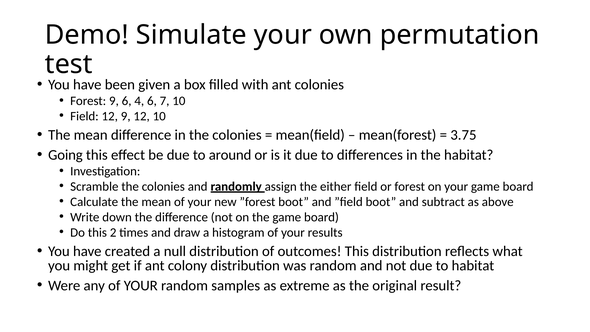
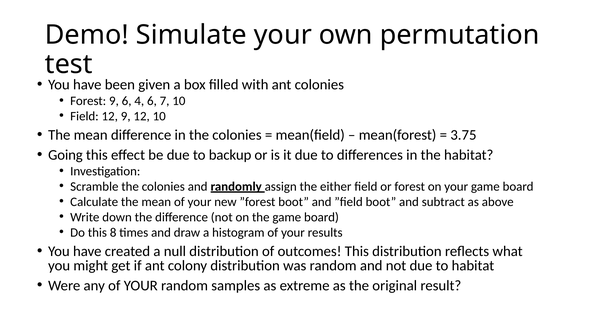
around: around -> backup (230, 155)
2: 2 -> 8 (113, 232)
